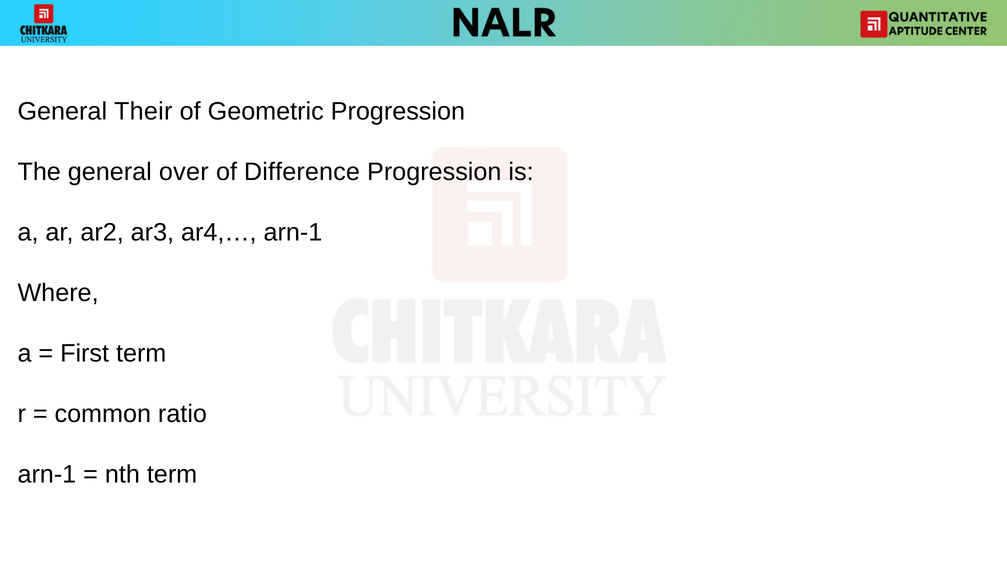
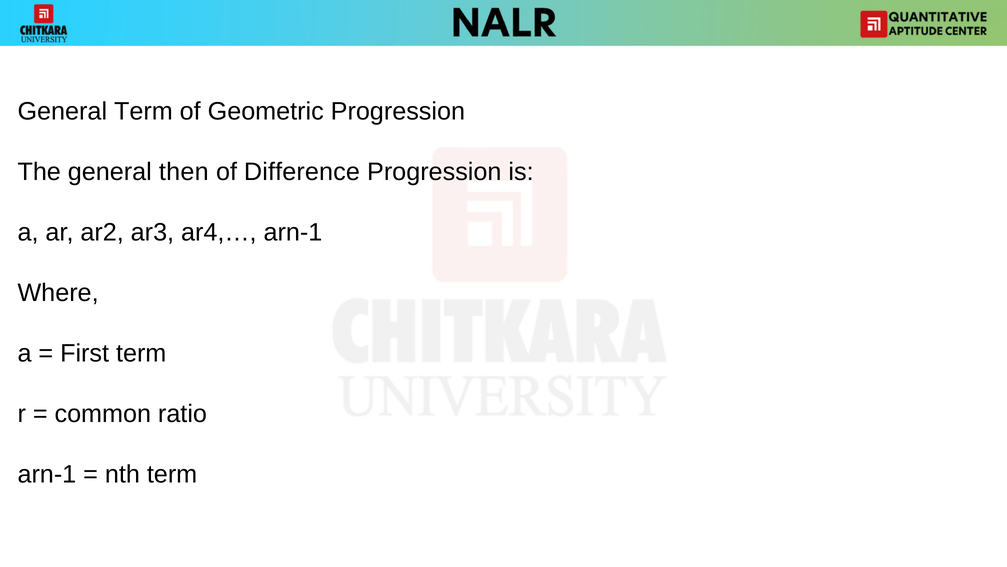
General Their: Their -> Term (143, 111)
over: over -> then (184, 172)
